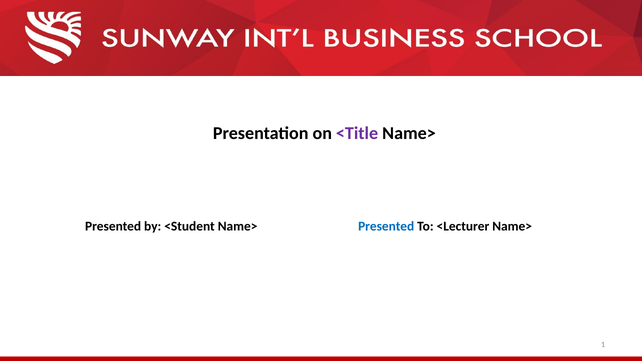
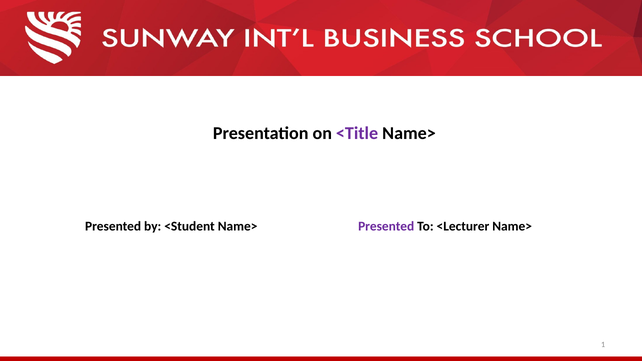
Presented colour: blue -> purple (386, 226)
